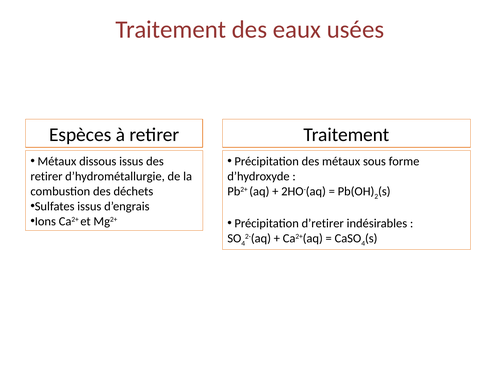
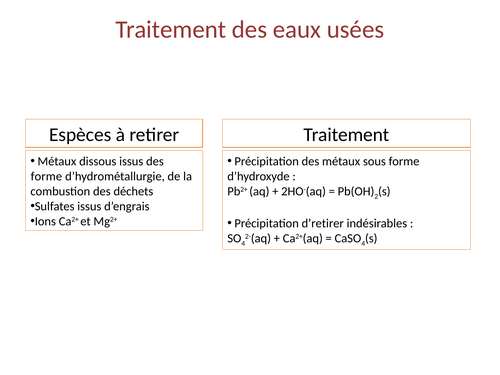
retirer: retirer -> forme (46, 176)
